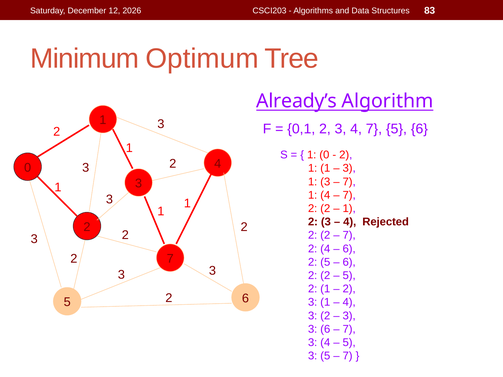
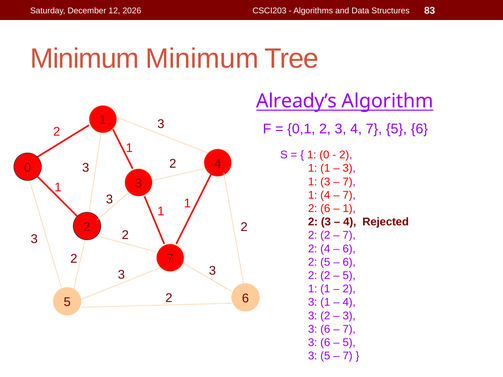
Minimum Optimum: Optimum -> Minimum (202, 59)
2: 2 -> 6 (325, 209)
2: 2 -> 1 (313, 289)
4: 4 -> 6 (325, 343)
